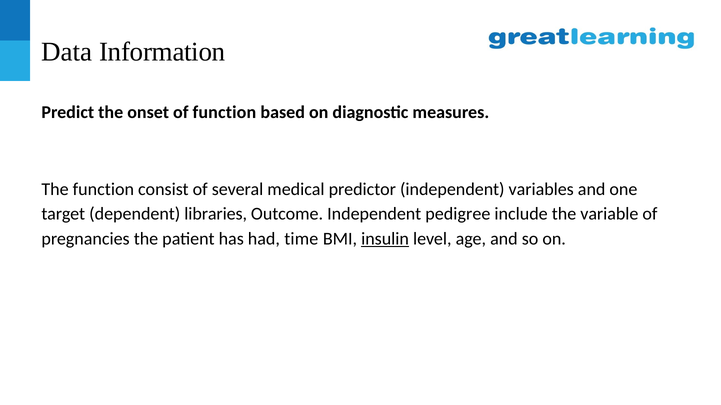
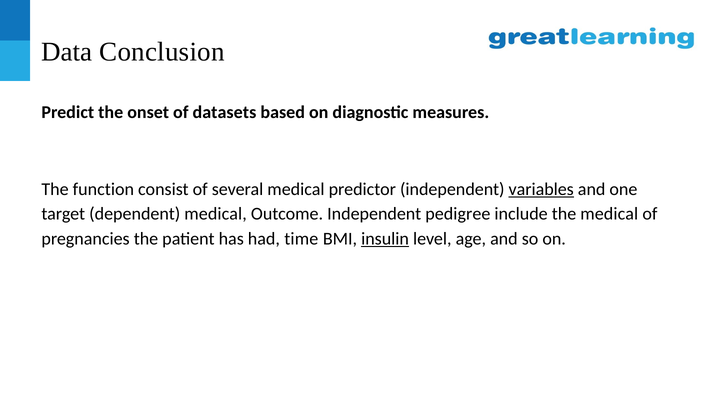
Information: Information -> Conclusion (162, 52)
of function: function -> datasets (224, 113)
variables underline: none -> present (541, 189)
dependent libraries: libraries -> medical (216, 214)
the variable: variable -> medical (609, 214)
